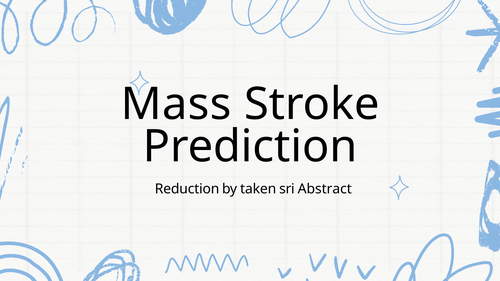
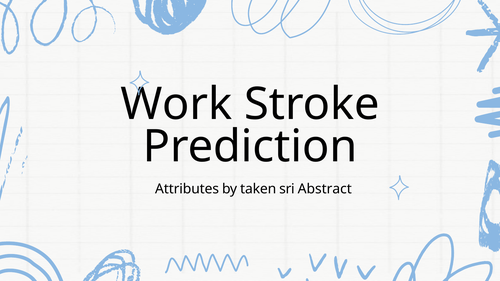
Mass: Mass -> Work (176, 104)
Reduction: Reduction -> Attributes (187, 189)
